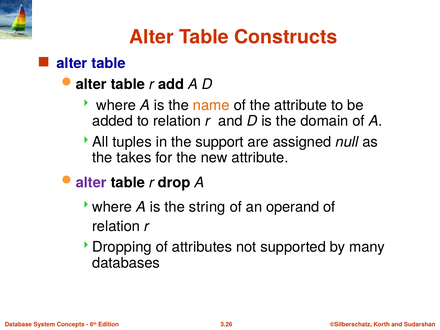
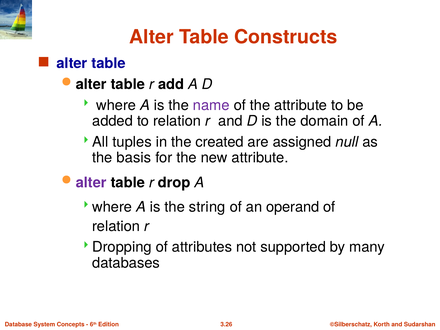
name colour: orange -> purple (211, 105)
support: support -> created (220, 142)
takes: takes -> basis (134, 158)
